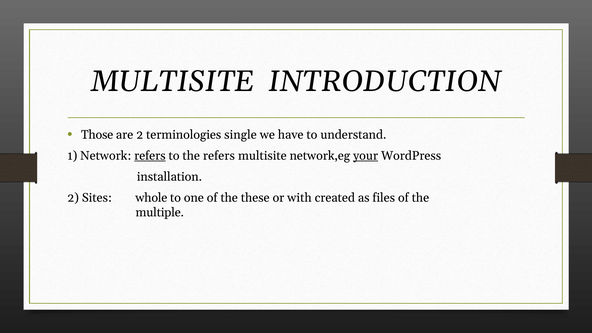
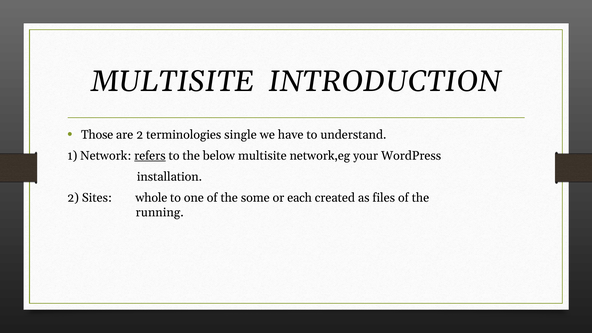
the refers: refers -> below (219, 156)
your underline: present -> none (366, 156)
these: these -> some (255, 198)
with: with -> each (300, 198)
multiple: multiple -> running (160, 212)
